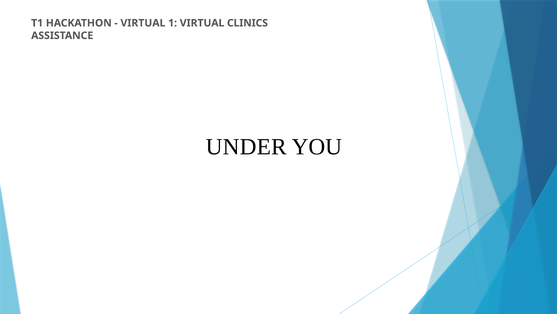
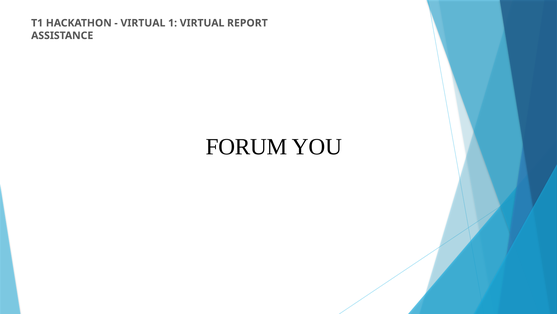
CLINICS: CLINICS -> REPORT (247, 23)
UNDER: UNDER -> FORUM (246, 147)
